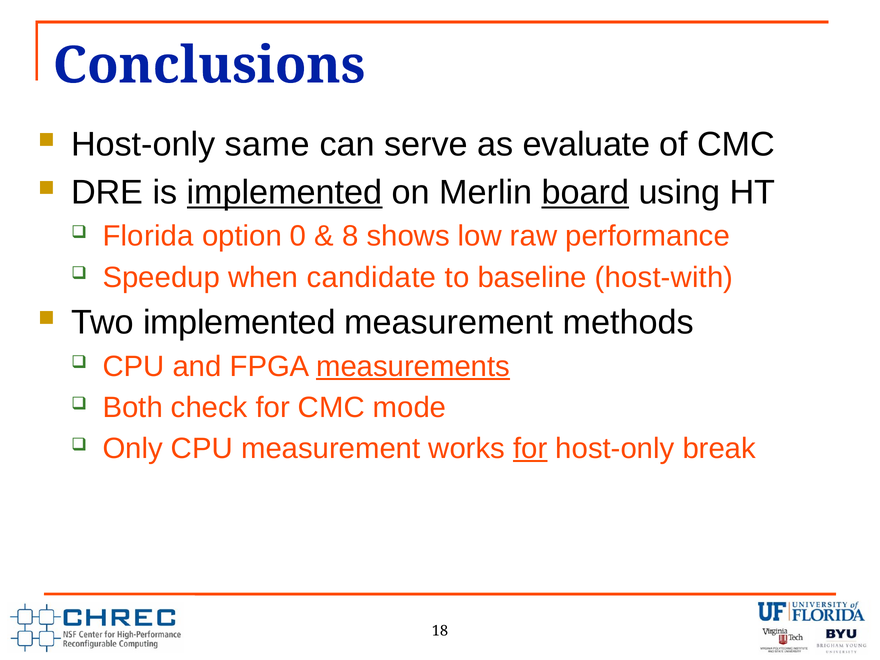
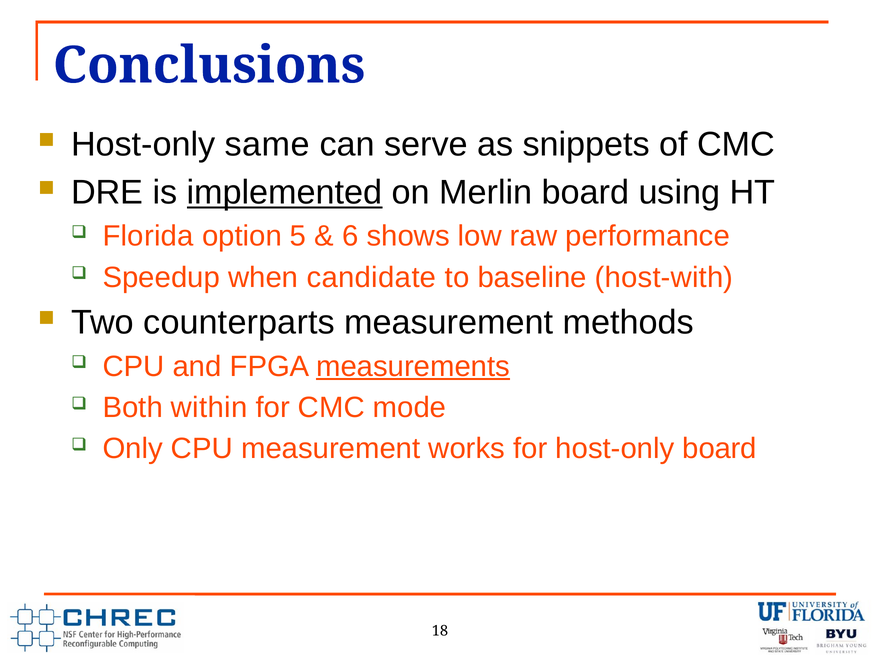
evaluate: evaluate -> snippets (586, 145)
board underline: present -> none (585, 193)
0: 0 -> 5 (298, 236)
8: 8 -> 6 (350, 236)
Two implemented: implemented -> counterparts (239, 323)
check: check -> within (209, 407)
for underline: present -> none (530, 448)
host-only break: break -> board (719, 448)
